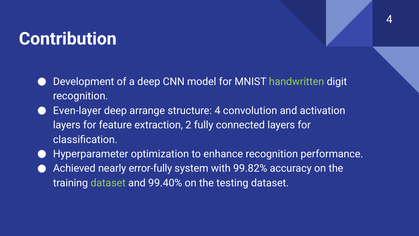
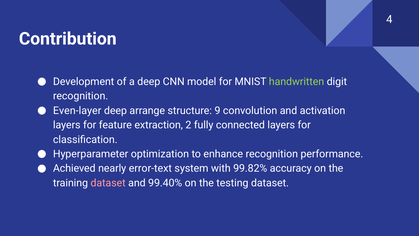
structure 4: 4 -> 9 (217, 110)
error-fully: error-fully -> error-text (150, 168)
dataset colour: light green -> pink (108, 183)
